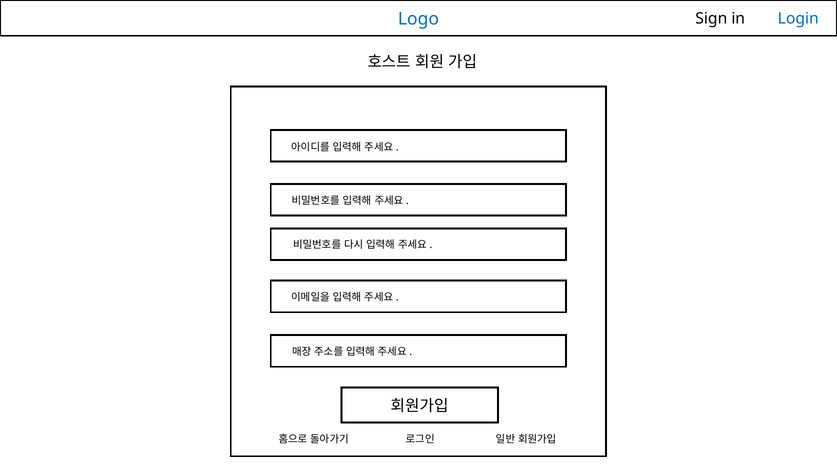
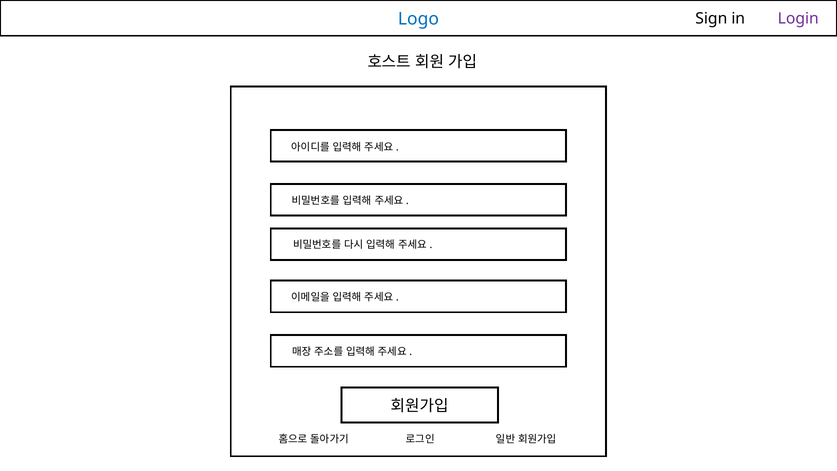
Login colour: blue -> purple (798, 18)
